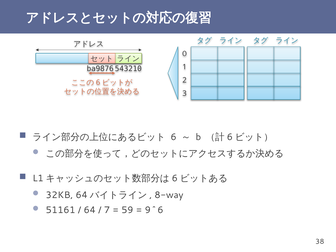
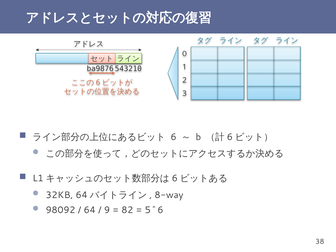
51161: 51161 -> 98092 (61, 210)
7: 7 -> 9 (107, 210)
59: 59 -> 82 (127, 210)
9^6: 9^6 -> 5^6 (154, 210)
